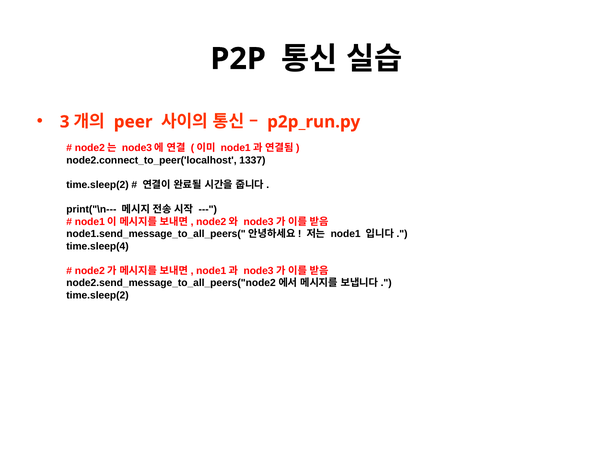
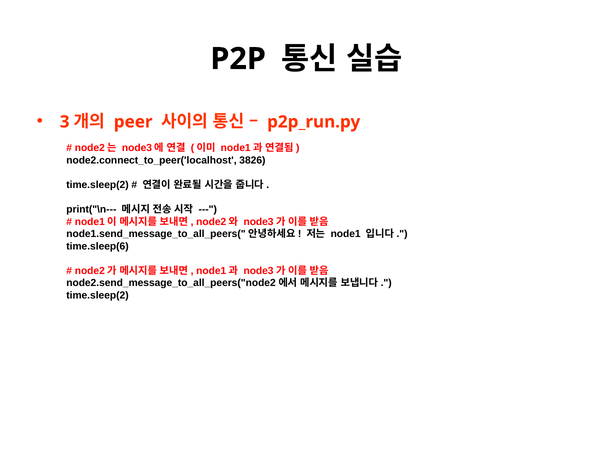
1337: 1337 -> 3826 (252, 160)
time.sleep(4: time.sleep(4 -> time.sleep(6 (97, 246)
